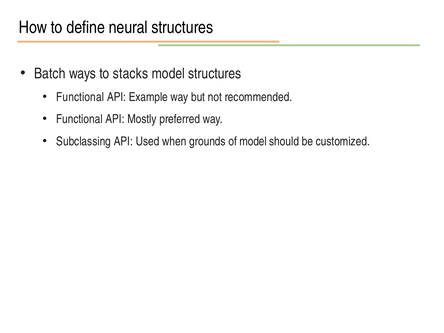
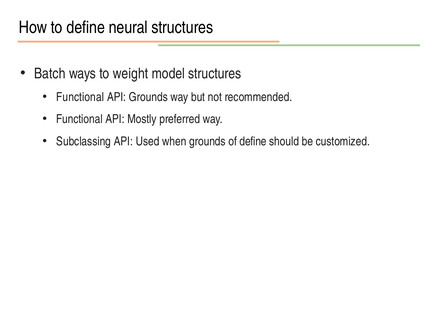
stacks: stacks -> weight (131, 74)
API Example: Example -> Grounds (148, 97)
of model: model -> define (253, 141)
